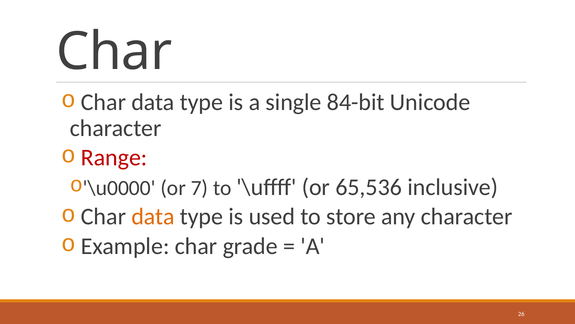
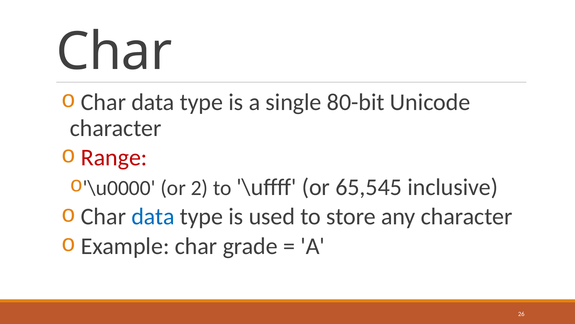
84-bit: 84-bit -> 80-bit (356, 102)
7: 7 -> 2 (199, 188)
65,536: 65,536 -> 65,545 (369, 187)
data colour: orange -> blue (153, 216)
